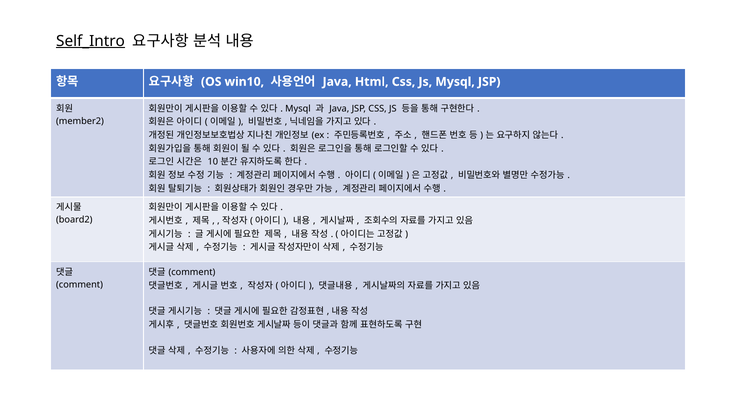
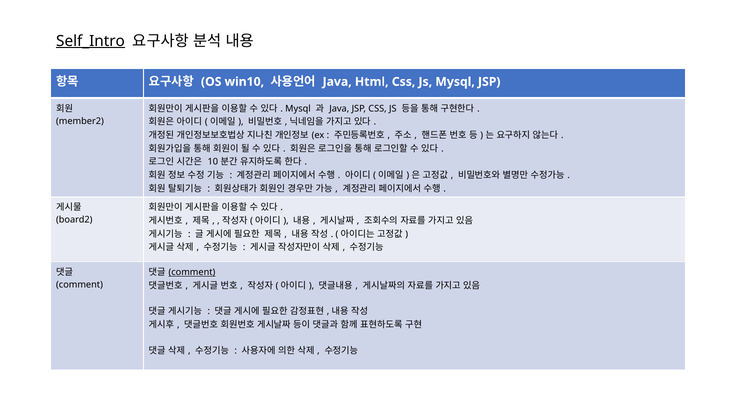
comment underline: none -> present (192, 272)
